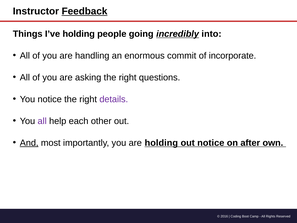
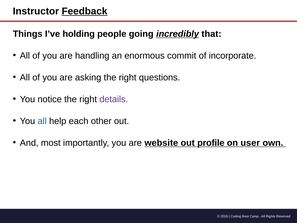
into: into -> that (211, 34)
all colour: purple -> blue (42, 121)
And underline: present -> none (29, 143)
are holding: holding -> website (161, 143)
out notice: notice -> profile (211, 143)
after: after -> user (250, 143)
